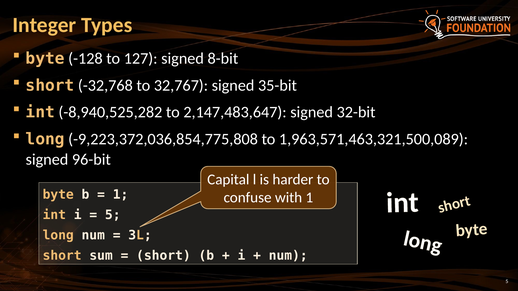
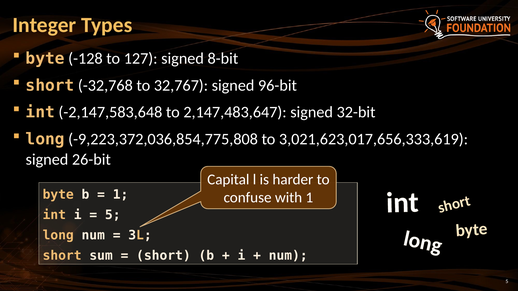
35-bit: 35-bit -> 96-bit (277, 86)
-8,940,525,282: -8,940,525,282 -> -2,147,583,648 (110, 112)
1,963,571,463,321,500,089: 1,963,571,463,321,500,089 -> 3,021,623,017,656,333,619 (374, 139)
96-bit: 96-bit -> 26-bit (91, 160)
